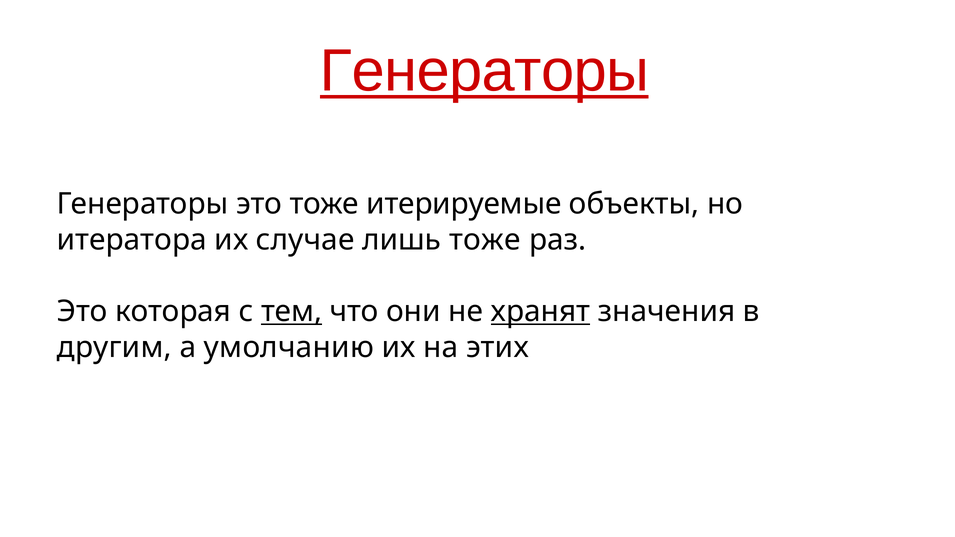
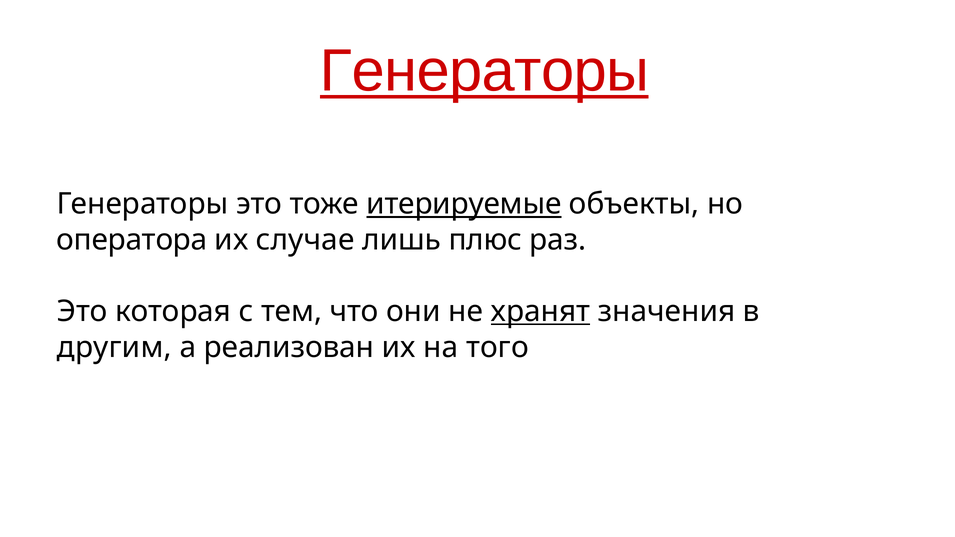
итерируемые underline: none -> present (464, 204)
итератора: итератора -> оператора (132, 240)
лишь тоже: тоже -> плюс (485, 240)
тем underline: present -> none (292, 312)
умолчанию: умолчанию -> реализован (289, 347)
этих: этих -> того (497, 347)
